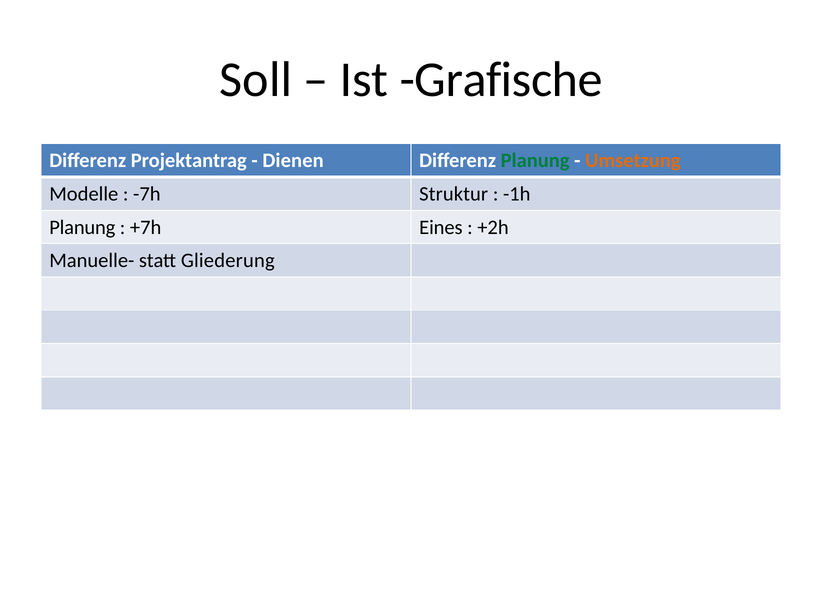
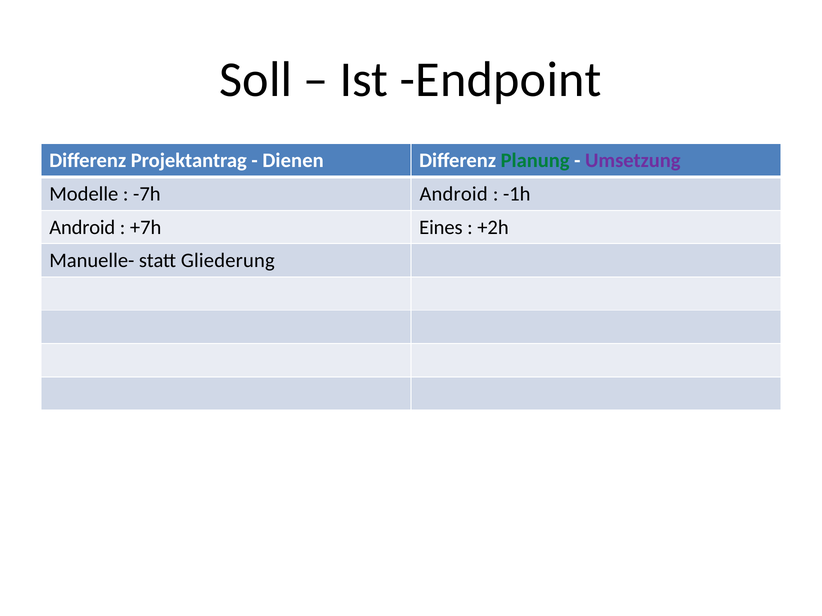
Grafische: Grafische -> Endpoint (501, 80)
Umsetzung colour: orange -> purple (633, 161)
-7h Struktur: Struktur -> Android (454, 194)
Planung: Planung -> Android (82, 227)
